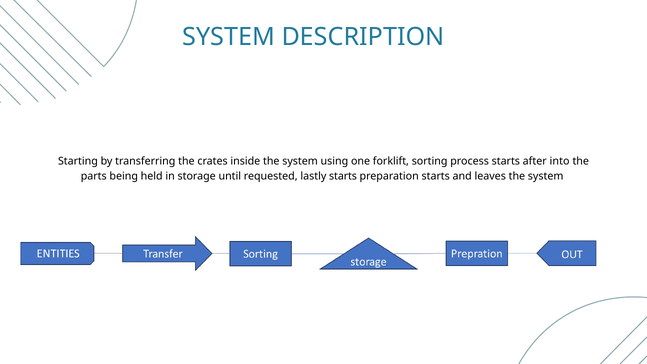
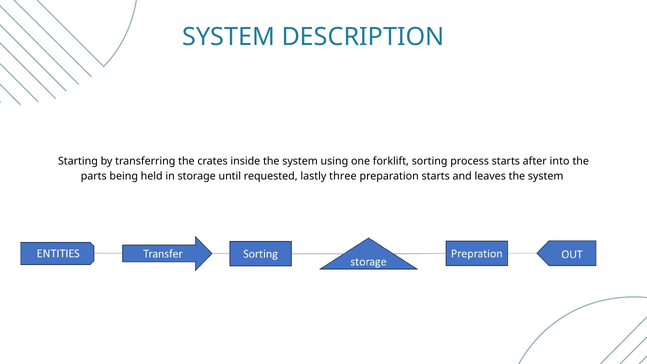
lastly starts: starts -> three (343, 176)
